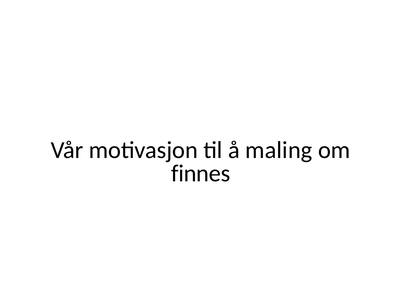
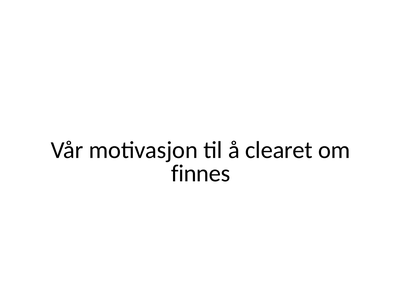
maling: maling -> clearet (279, 150)
